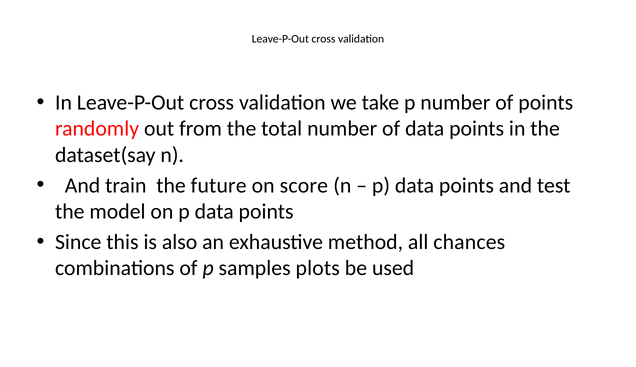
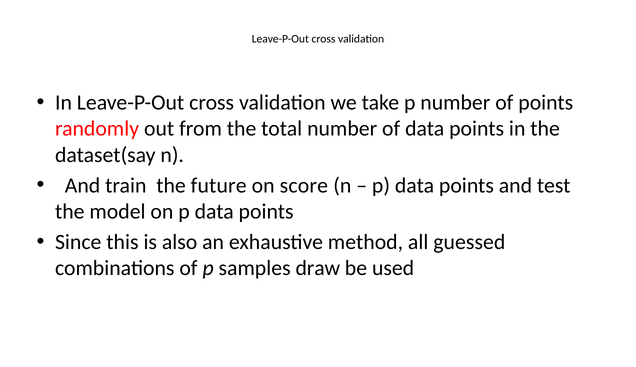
chances: chances -> guessed (469, 242)
plots: plots -> draw (318, 268)
